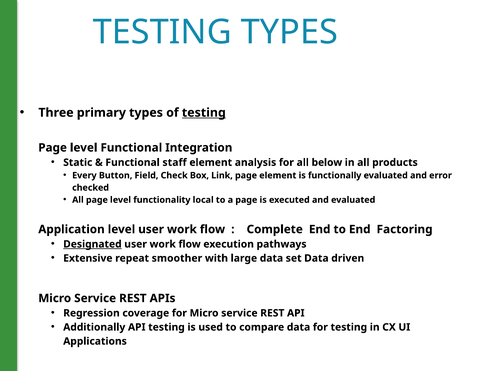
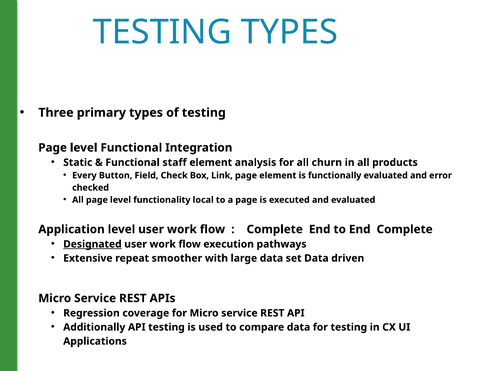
testing underline: present -> none (204, 113)
below: below -> churn (327, 163)
End Factoring: Factoring -> Complete (405, 229)
